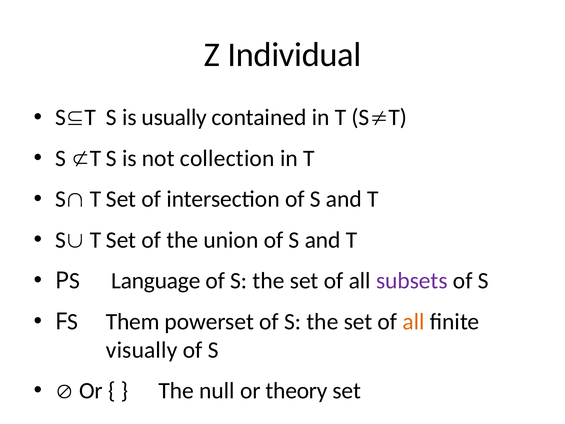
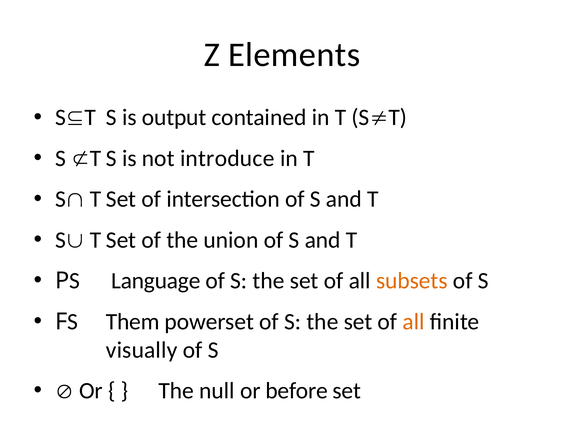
Individual: Individual -> Elements (294, 55)
usually: usually -> output (174, 117)
collection: collection -> introduce (227, 158)
subsets colour: purple -> orange (412, 281)
theory: theory -> before (297, 390)
